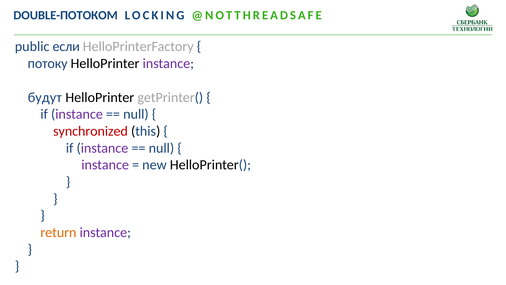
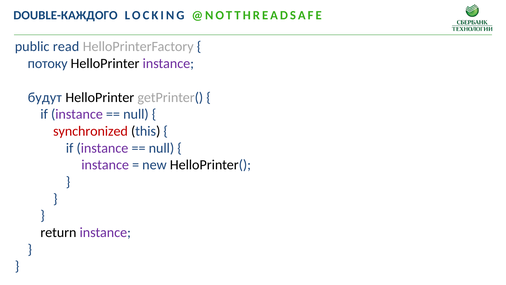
DOUBLE-ПОТОКОМ: DOUBLE-ПОТОКОМ -> DOUBLE-КАЖДОГО (65, 15)
если: если -> read (66, 47)
return colour: orange -> black (58, 232)
